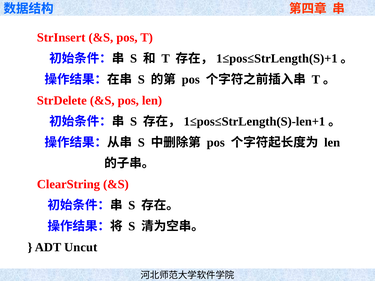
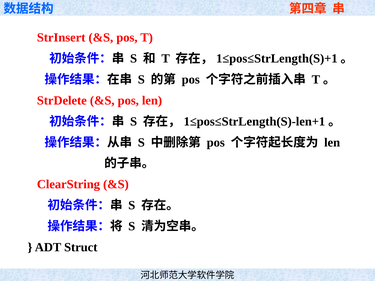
Uncut: Uncut -> Struct (81, 247)
